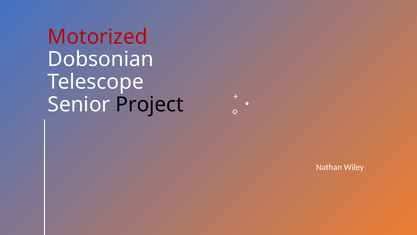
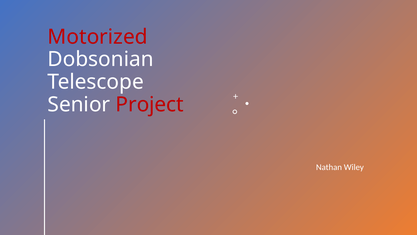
Project colour: black -> red (150, 104)
